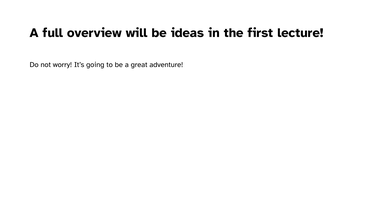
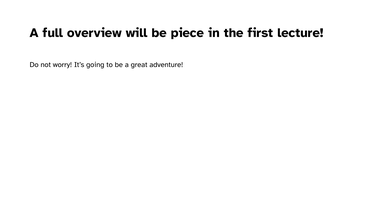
ideas: ideas -> piece (187, 33)
